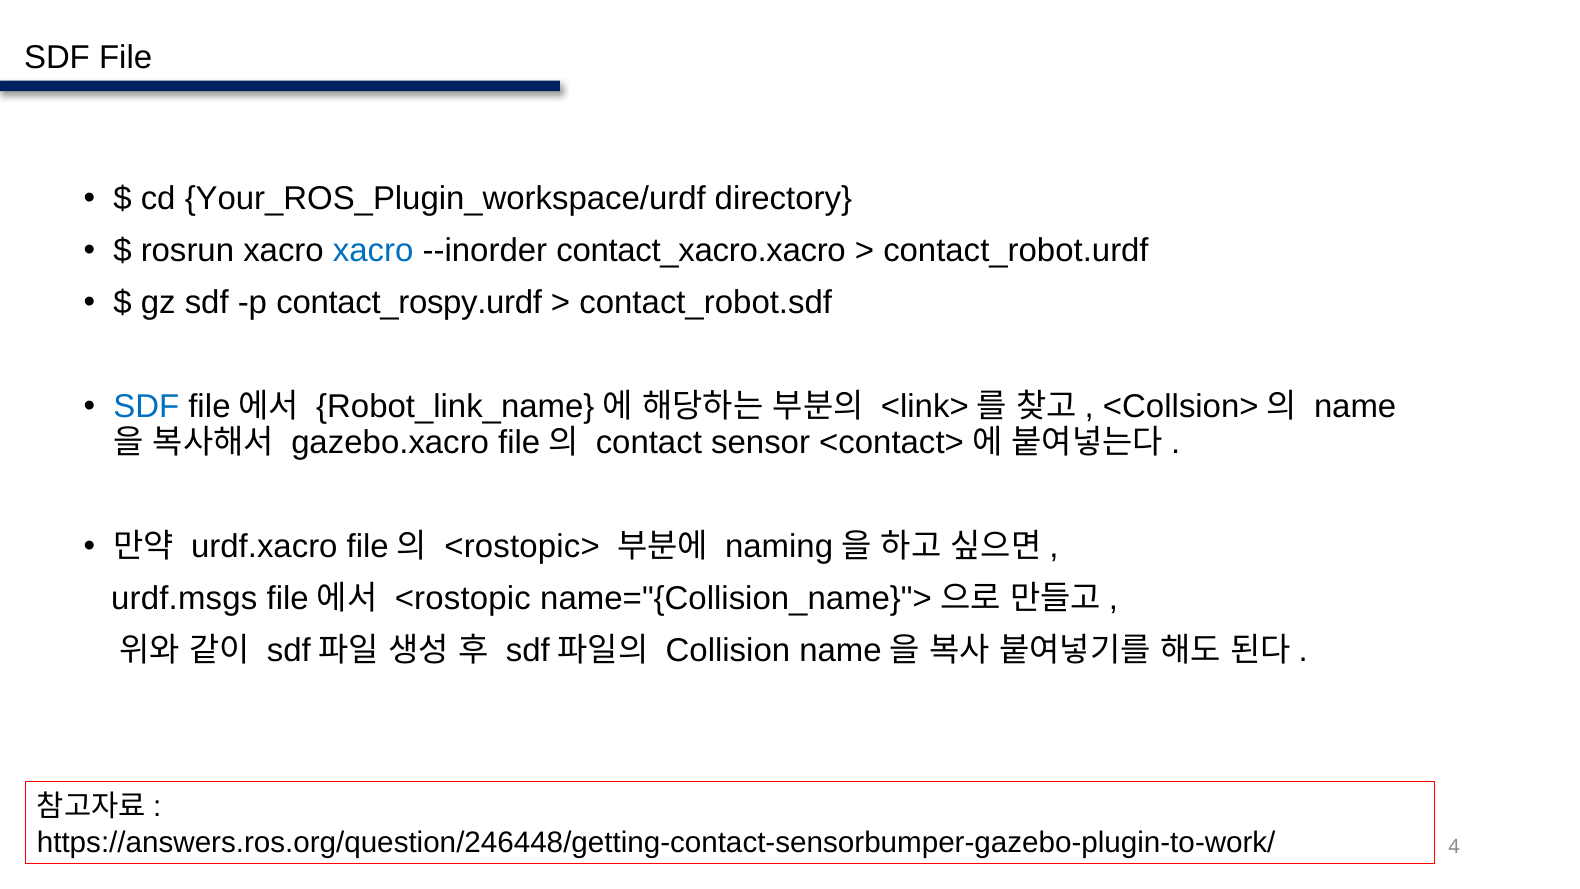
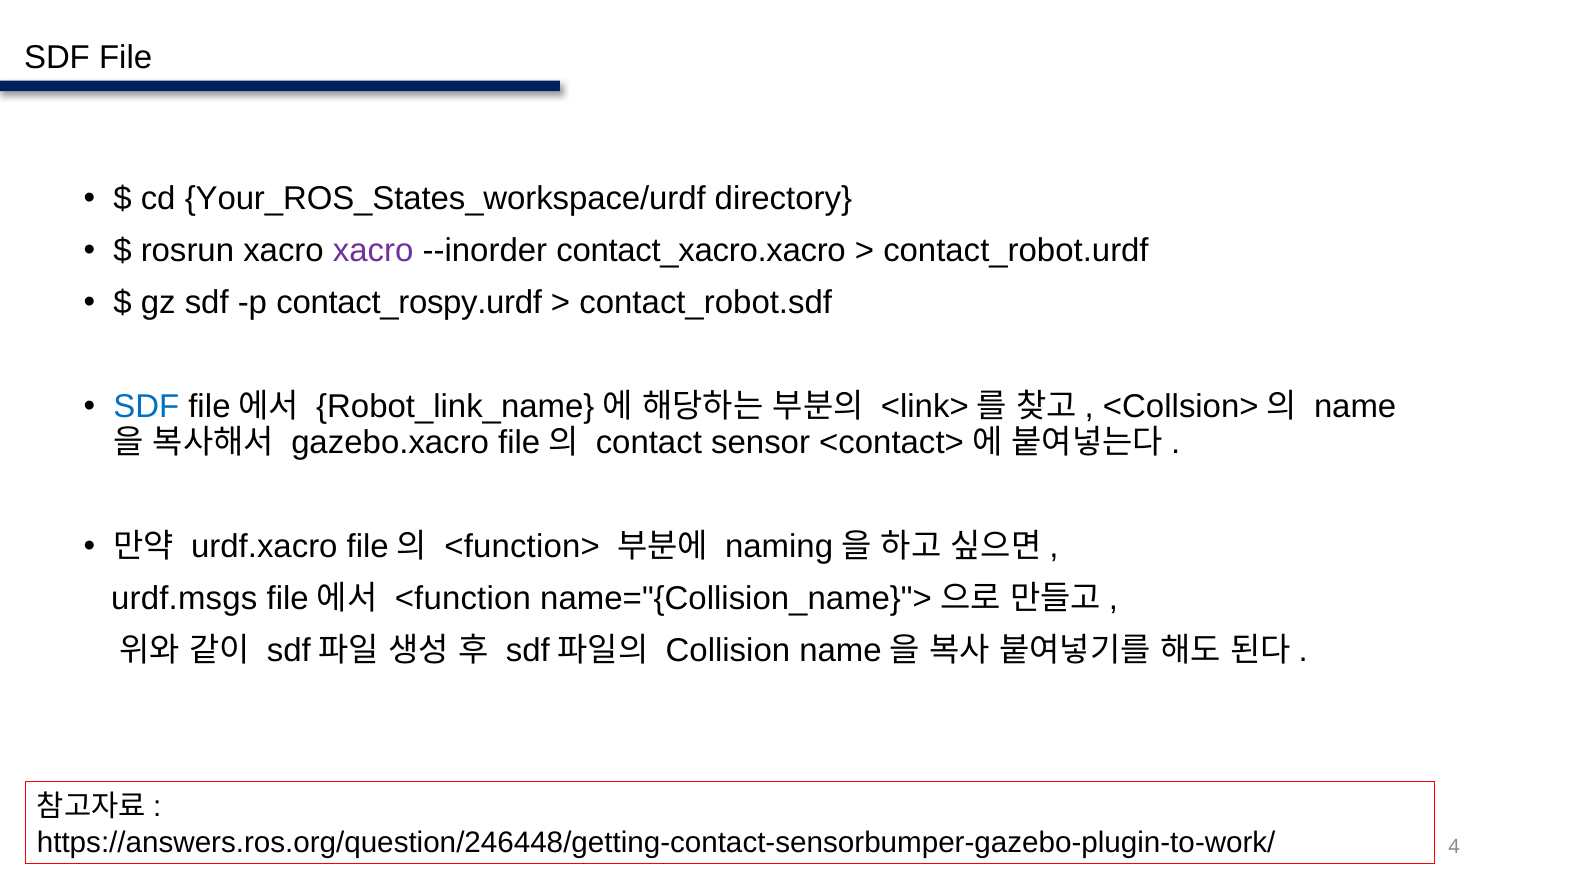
Your_ROS_Plugin_workspace/urdf: Your_ROS_Plugin_workspace/urdf -> Your_ROS_States_workspace/urdf (445, 199)
xacro colour: blue -> purple (373, 251)
<rostopic>: <rostopic> -> <function> (522, 546)
<rostopic: <rostopic -> <function (463, 599)
